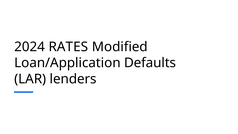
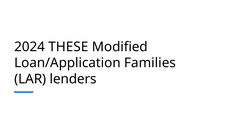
RATES: RATES -> THESE (68, 47)
Defaults: Defaults -> Families (150, 63)
